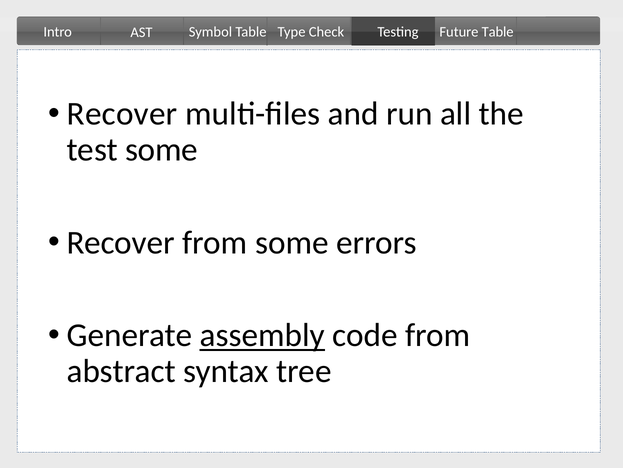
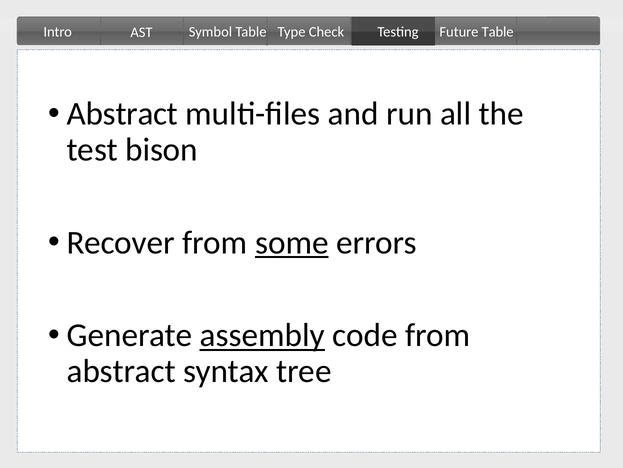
Recover: Recover -> Abstract (122, 114)
test some: some -> bison (162, 150)
some underline: none -> present (292, 242)
